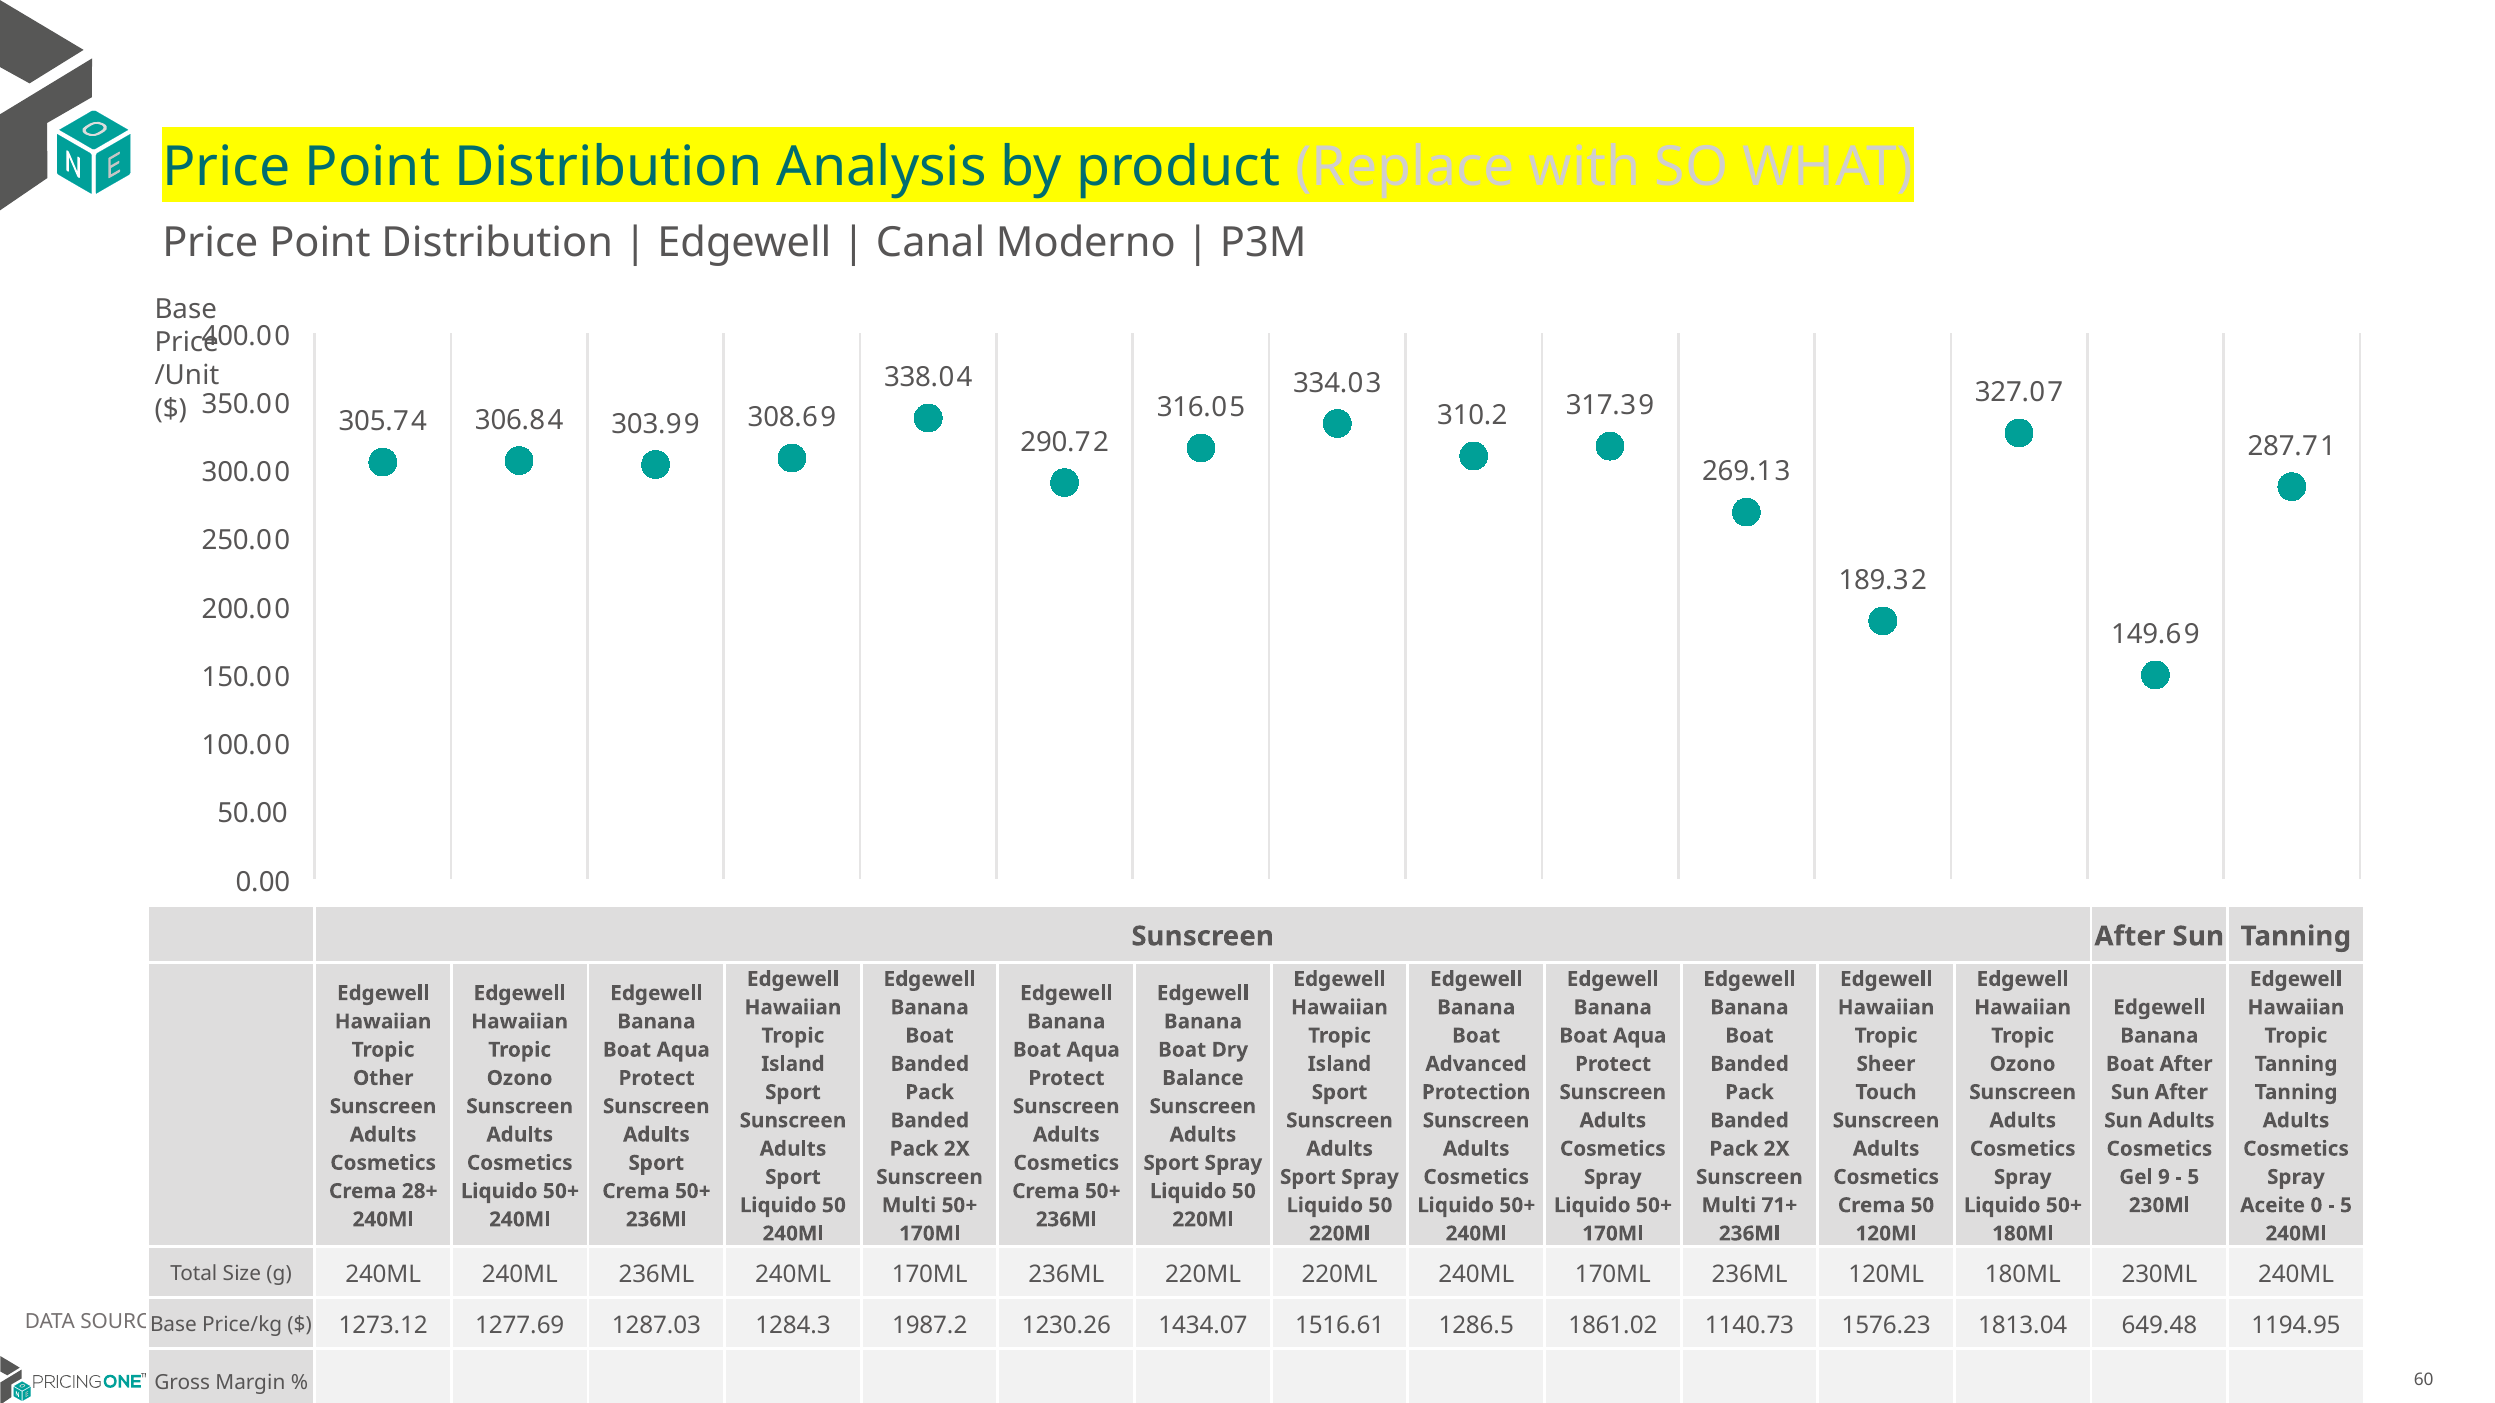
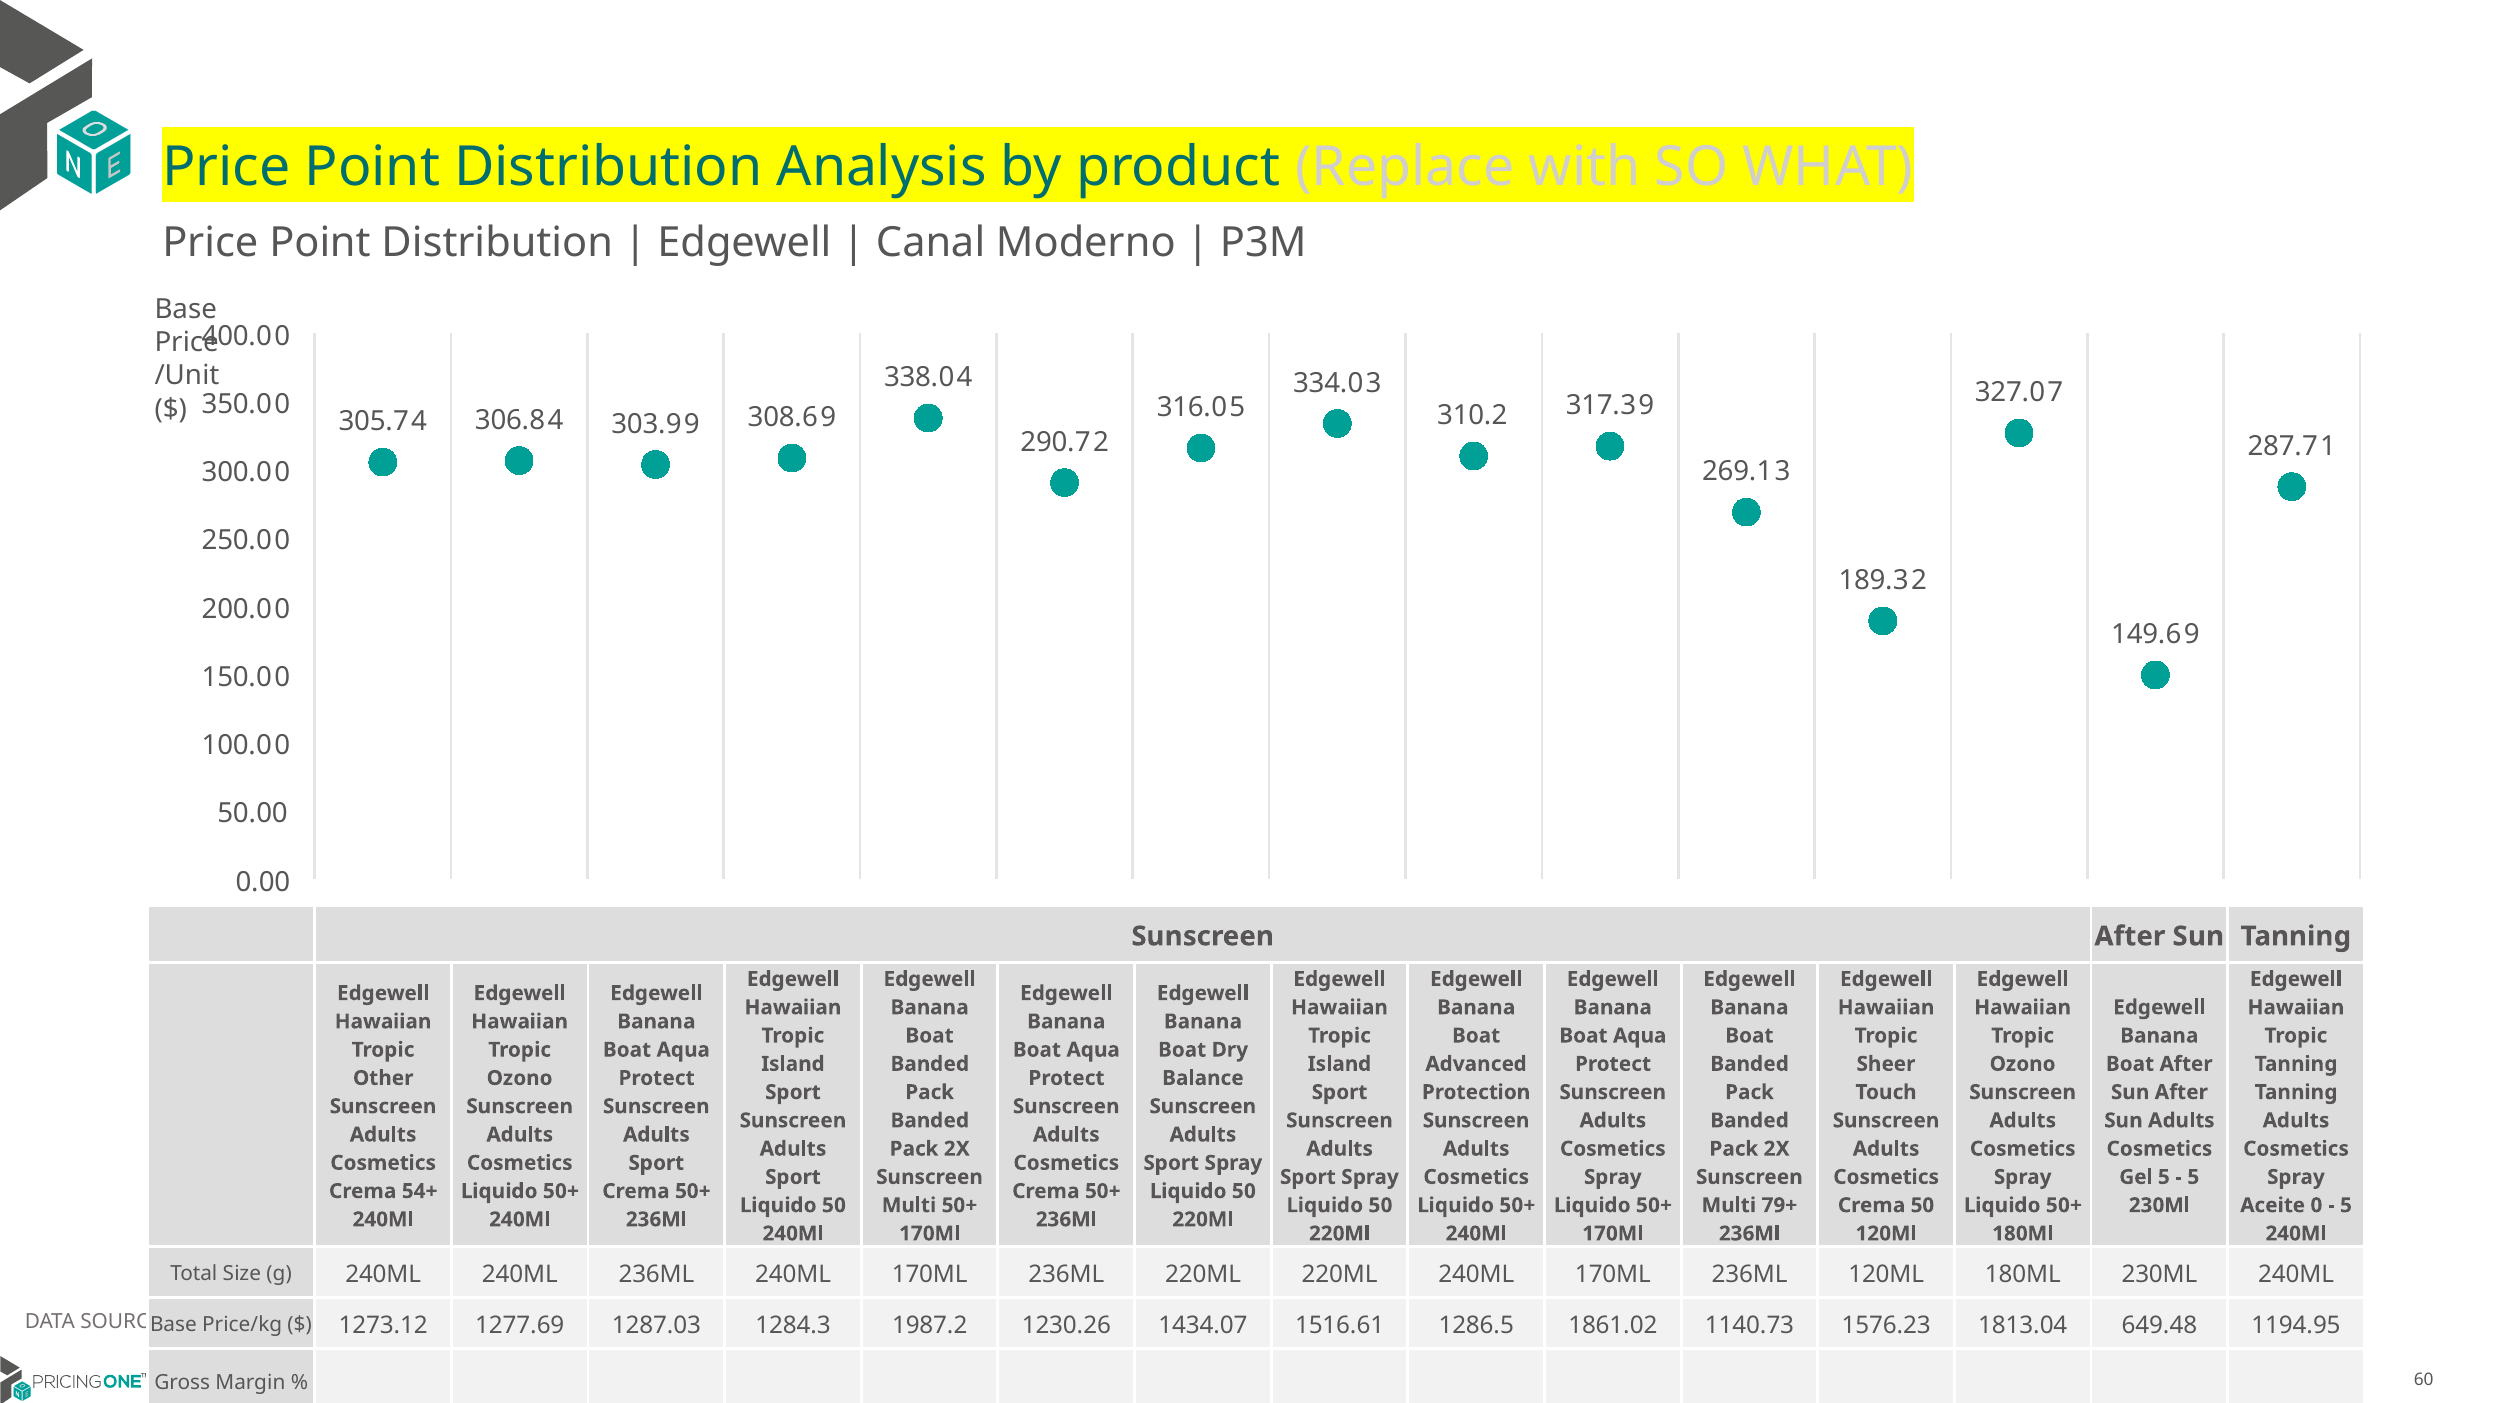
Gel 9: 9 -> 5 (2164, 1177)
28+: 28+ -> 54+ (420, 1192)
71+: 71+ -> 79+ (1779, 1206)
